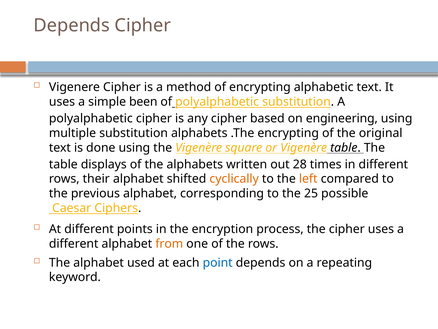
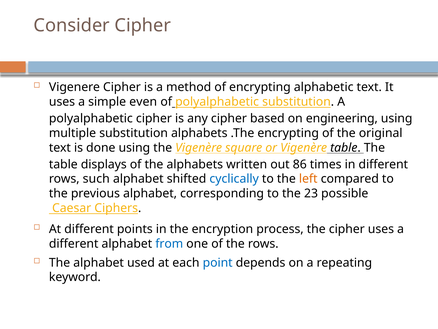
Depends: Depends -> Consider (72, 25)
been: been -> even (143, 102)
28: 28 -> 86 (300, 164)
their: their -> such (96, 179)
cyclically colour: orange -> blue (234, 179)
25: 25 -> 23 (311, 193)
from colour: orange -> blue (169, 243)
